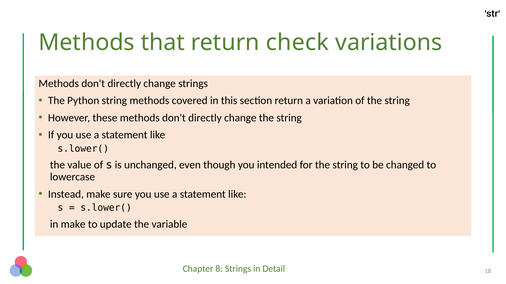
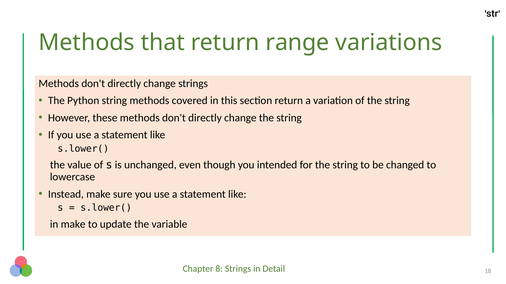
check: check -> range (297, 43)
